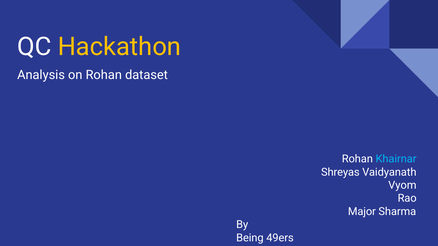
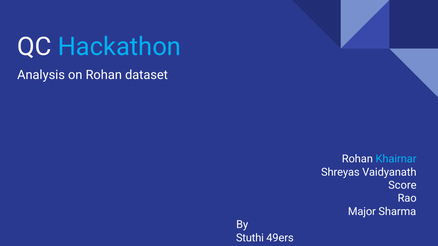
Hackathon colour: yellow -> light blue (119, 47)
Vyom: Vyom -> Score (402, 186)
Being: Being -> Stuthi (250, 238)
